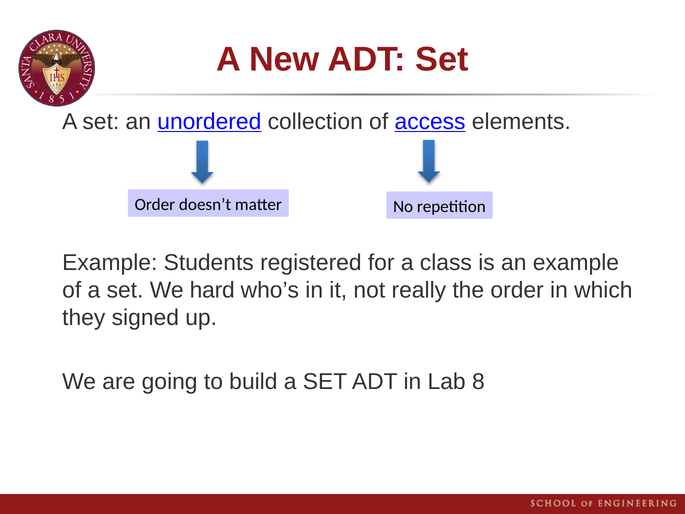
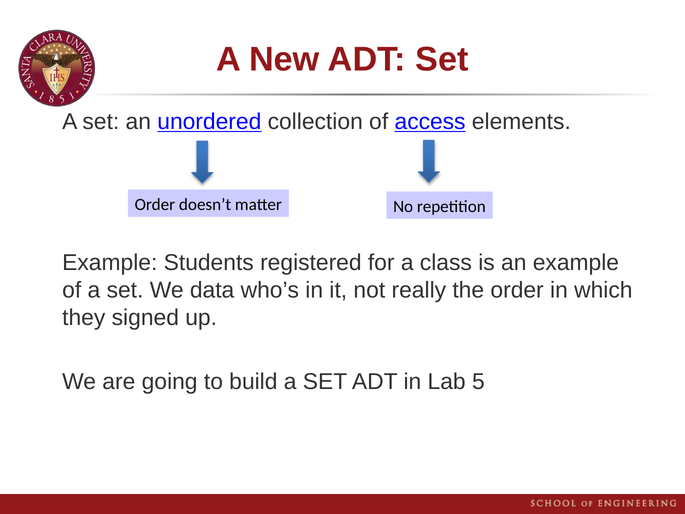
hard: hard -> data (212, 290)
8: 8 -> 5 (478, 381)
